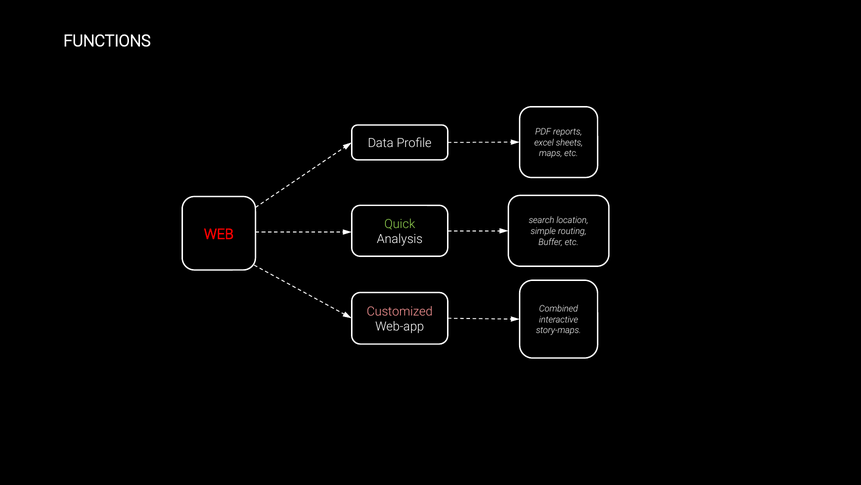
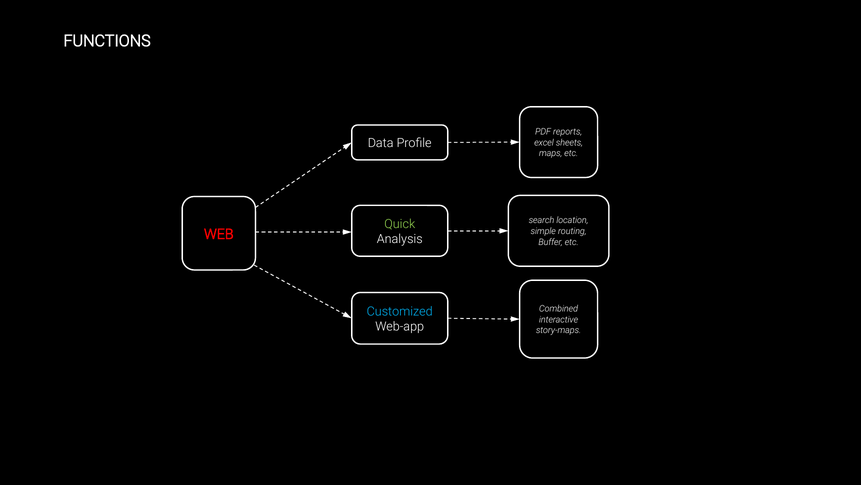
Customized colour: pink -> light blue (400, 311)
